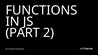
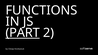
PART underline: none -> present (23, 33)
